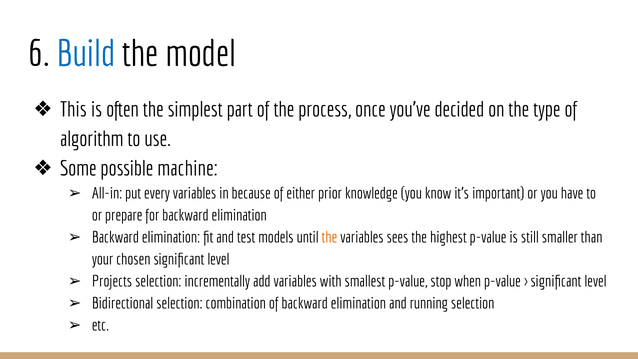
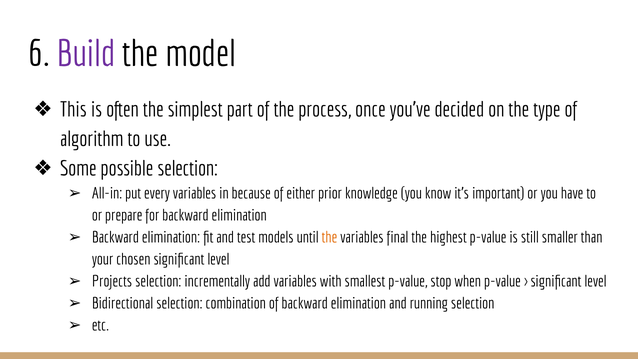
Build colour: blue -> purple (86, 54)
possible machine: machine -> selection (188, 169)
sees: sees -> final (397, 237)
